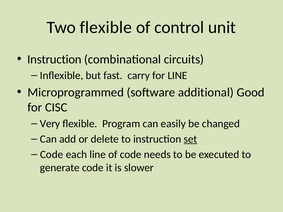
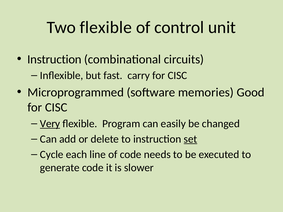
LINE: LINE -> CISC (177, 76)
additional: additional -> memories (206, 92)
Very underline: none -> present (50, 124)
Code: Code -> Cycle (52, 155)
